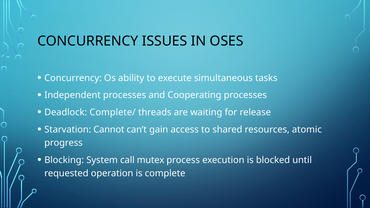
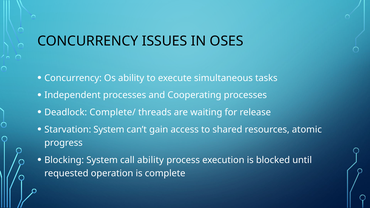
Starvation Cannot: Cannot -> System (109, 130)
call mutex: mutex -> ability (150, 160)
